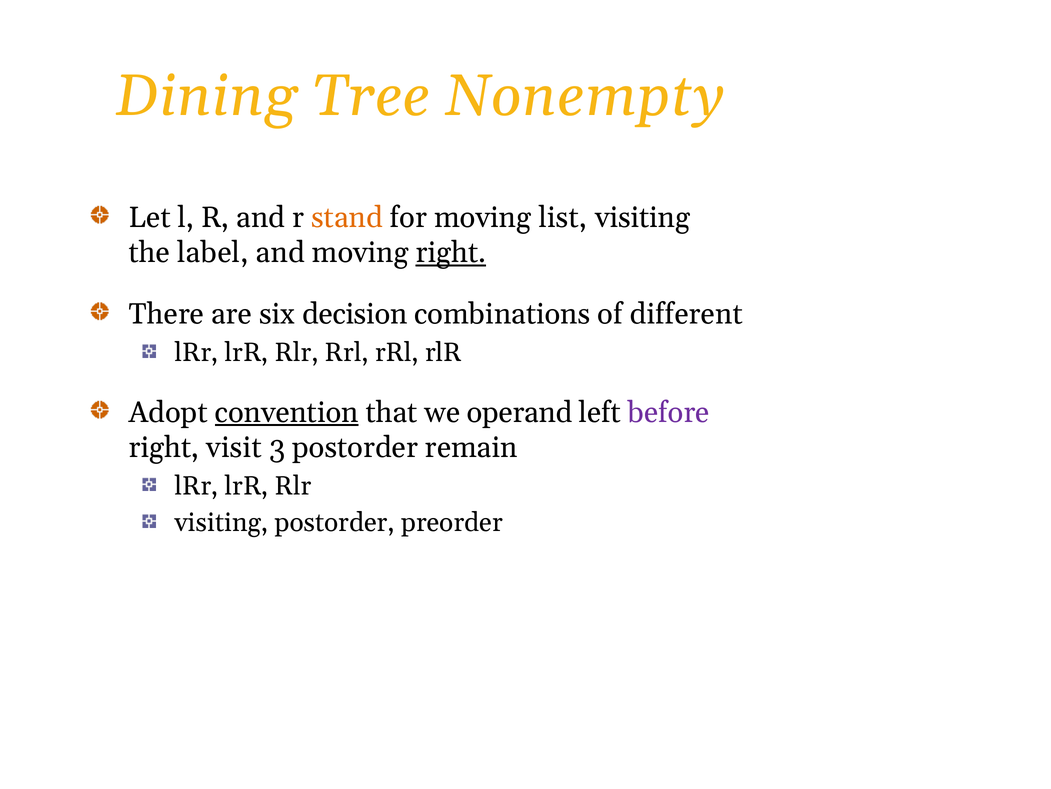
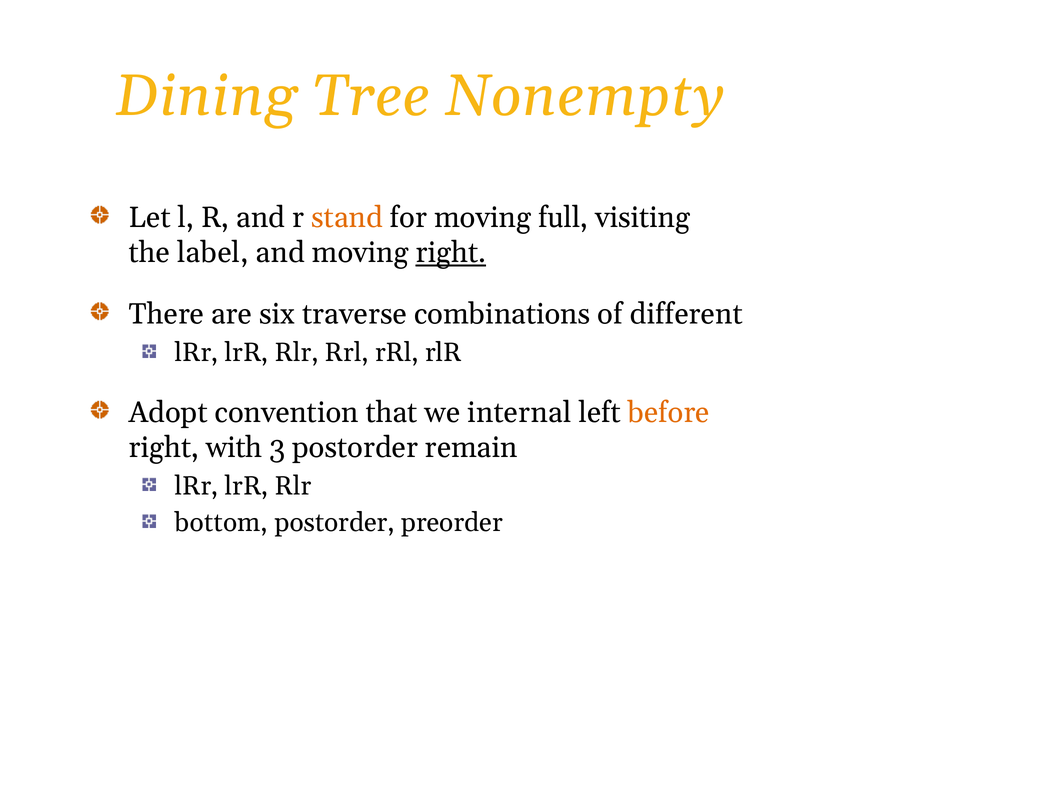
list: list -> full (563, 218)
decision: decision -> traverse (355, 314)
convention underline: present -> none (287, 412)
operand: operand -> internal (519, 412)
before colour: purple -> orange (669, 412)
visit: visit -> with (234, 447)
visiting: visiting -> bottom (221, 522)
